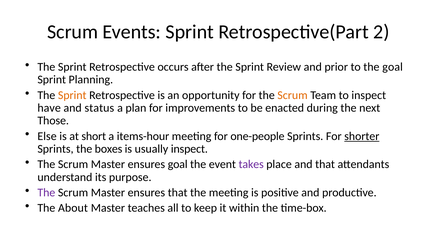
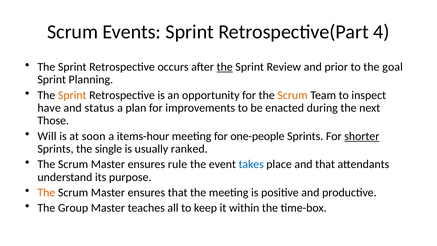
2: 2 -> 4 (381, 32)
the underline: none -> present (225, 67)
Else: Else -> Will (47, 136)
short: short -> soon (94, 136)
boxes: boxes -> single (109, 149)
usually inspect: inspect -> ranked (189, 149)
ensures goal: goal -> rule (178, 164)
takes colour: purple -> blue (251, 164)
The colour: purple -> orange (46, 192)
About: About -> Group (73, 208)
